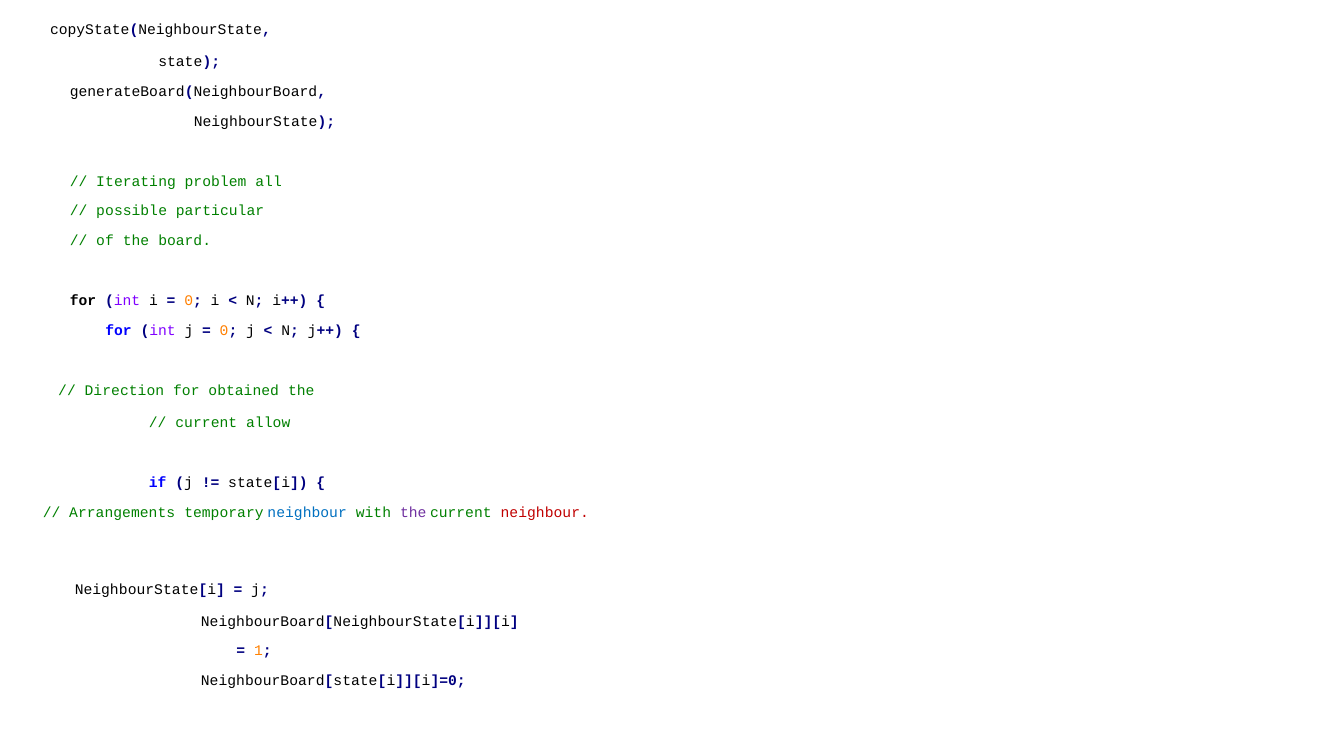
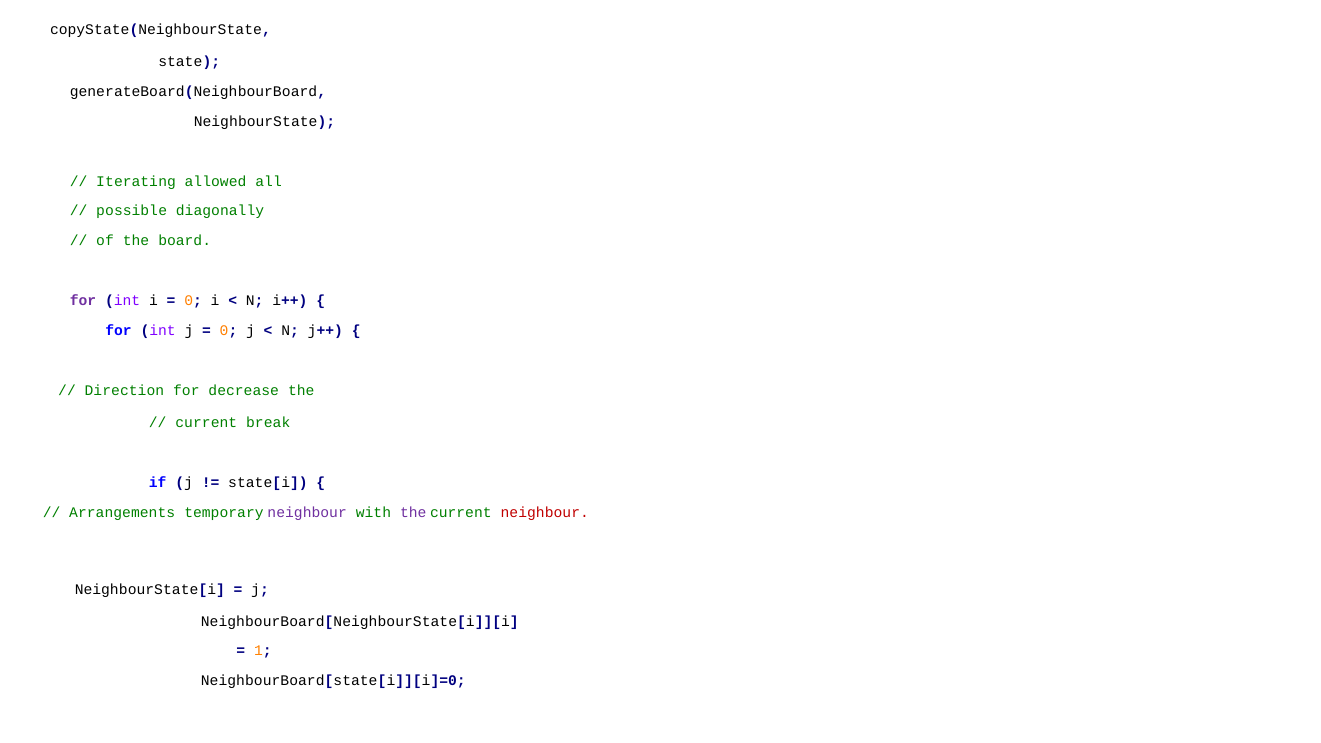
problem: problem -> allowed (216, 181)
particular: particular -> diagonally (220, 211)
for colour: black -> purple (83, 301)
obtained: obtained -> decrease (244, 391)
allow: allow -> break (268, 423)
neighbour colour: blue -> purple (307, 513)
